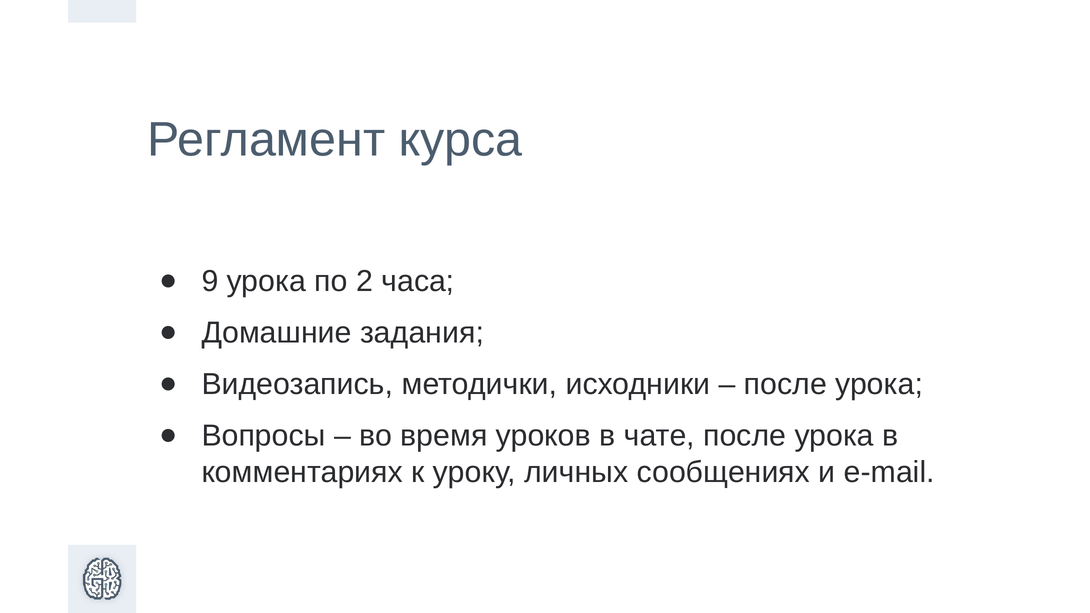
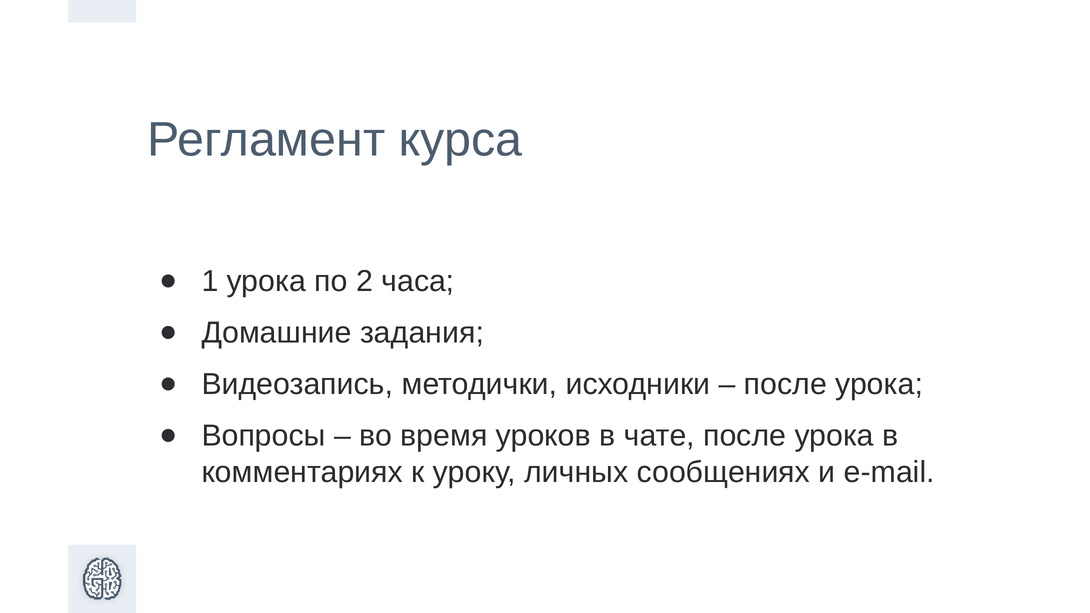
9: 9 -> 1 (210, 281)
